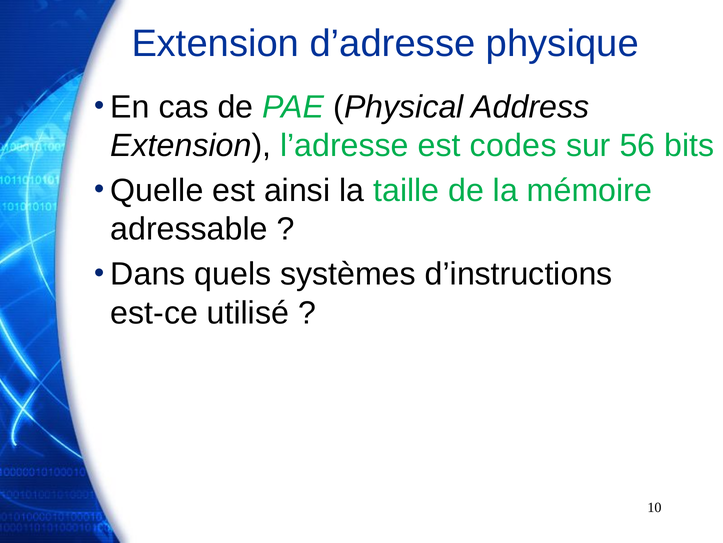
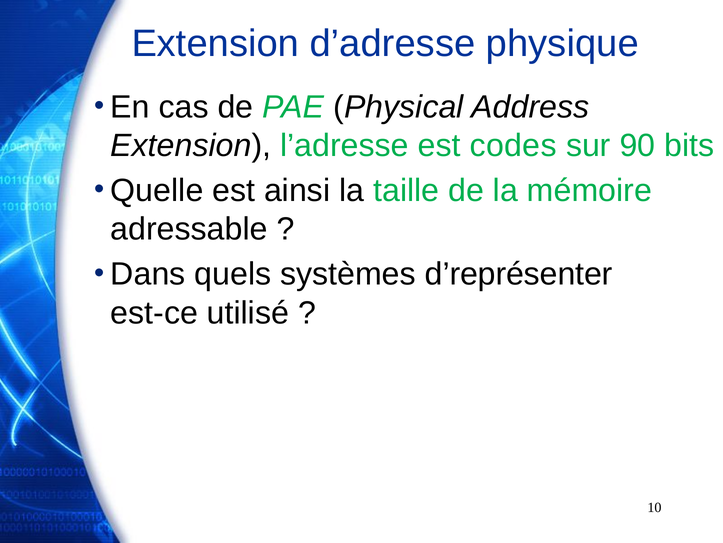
56: 56 -> 90 (637, 145)
d’instructions: d’instructions -> d’représenter (519, 274)
